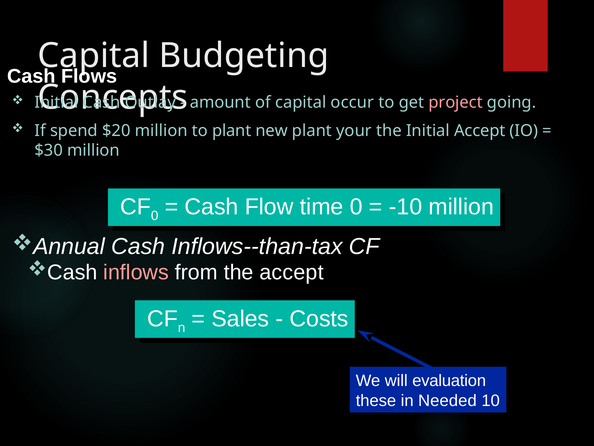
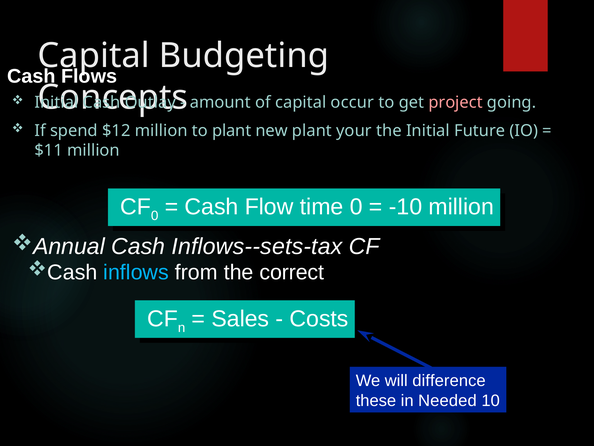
$20: $20 -> $12 (116, 130)
Initial Accept: Accept -> Future (480, 130)
$30: $30 -> $11 (49, 150)
Inflows--than-tax: Inflows--than-tax -> Inflows--sets-tax (257, 246)
inflows colour: pink -> light blue (136, 272)
the accept: accept -> correct (292, 272)
evaluation: evaluation -> difference (449, 380)
